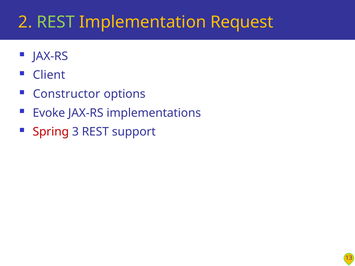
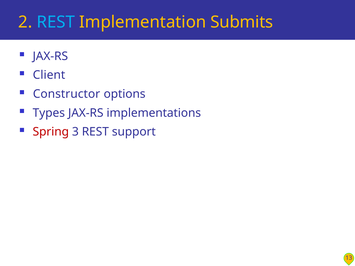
REST colour: light green -> light blue (56, 22)
Request: Request -> Submits (242, 22)
Evoke: Evoke -> Types (49, 113)
